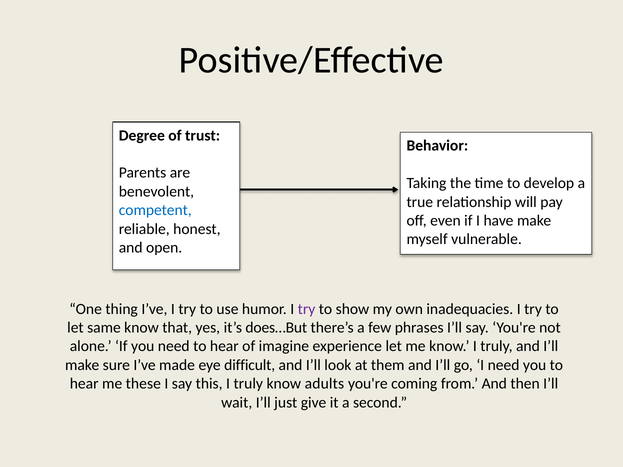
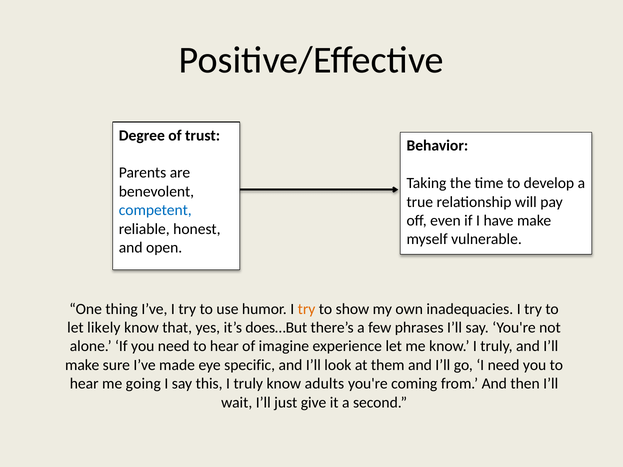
try colour: purple -> orange (307, 309)
same: same -> likely (104, 328)
difficult: difficult -> specific (250, 365)
these: these -> going (143, 384)
